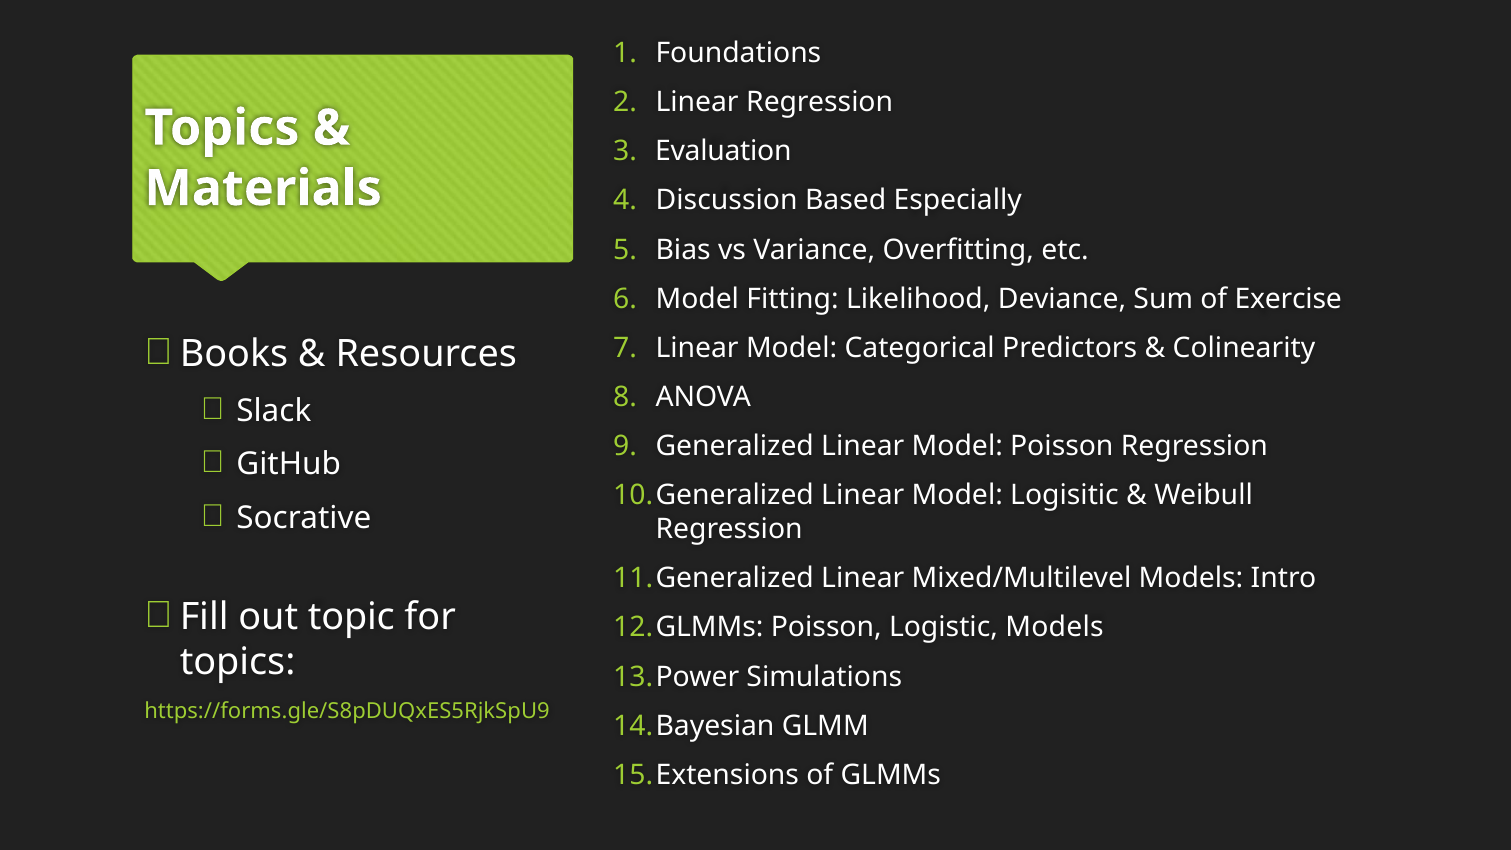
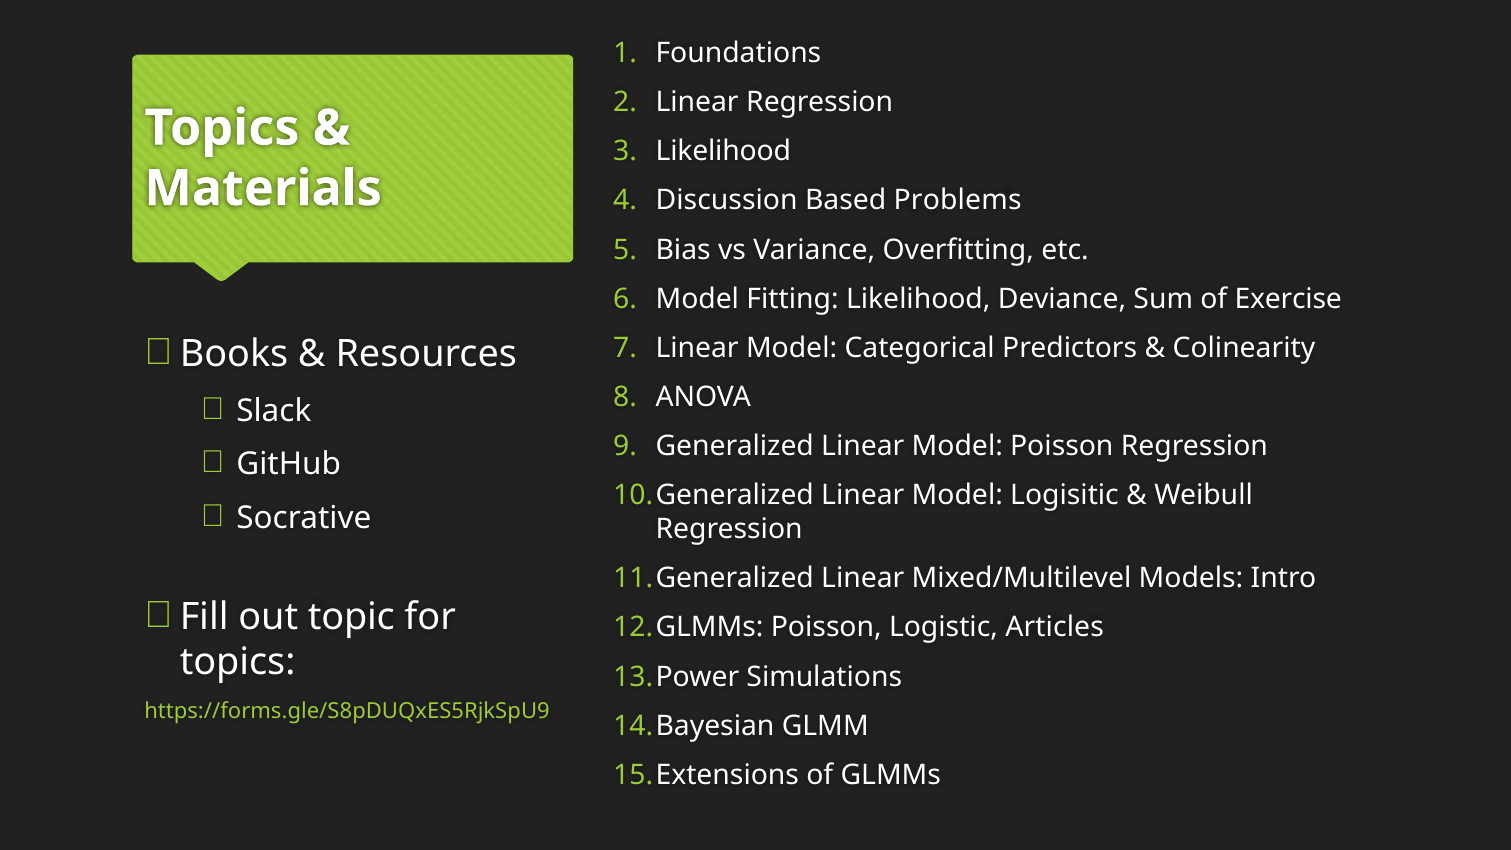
Evaluation: Evaluation -> Likelihood (723, 151)
Especially: Especially -> Problems (958, 201)
Logistic Models: Models -> Articles (1055, 628)
